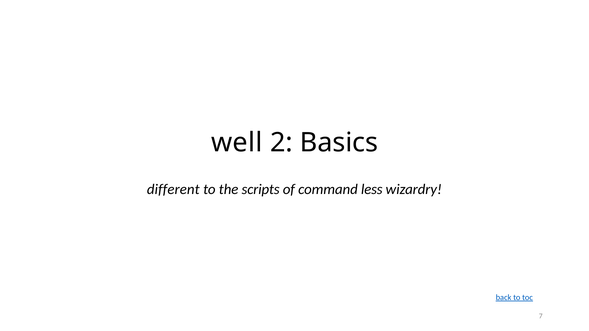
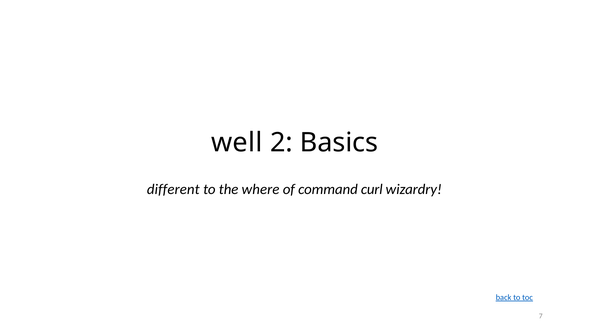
scripts: scripts -> where (261, 190)
less: less -> curl (372, 190)
